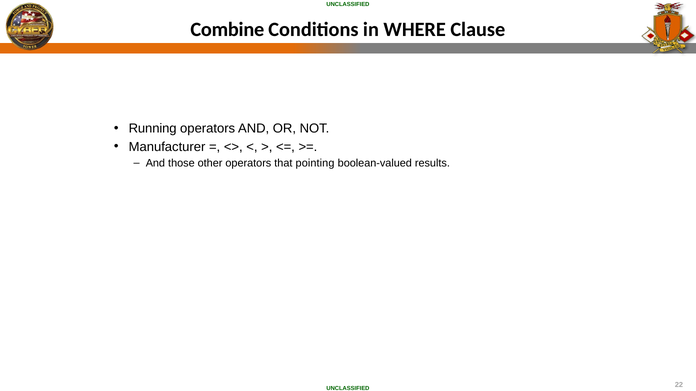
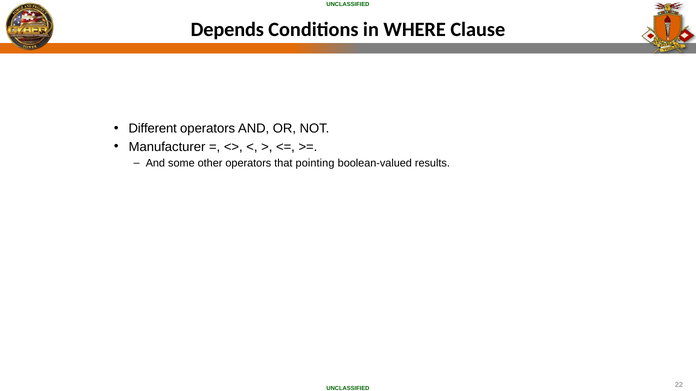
Combine: Combine -> Depends (227, 29)
Running: Running -> Different (153, 129)
those: those -> some (181, 163)
